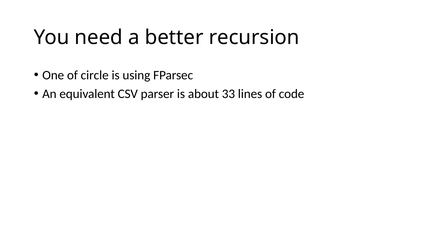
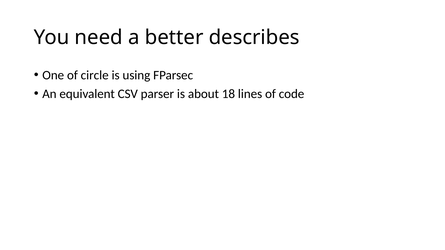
recursion: recursion -> describes (254, 37)
33: 33 -> 18 (228, 94)
